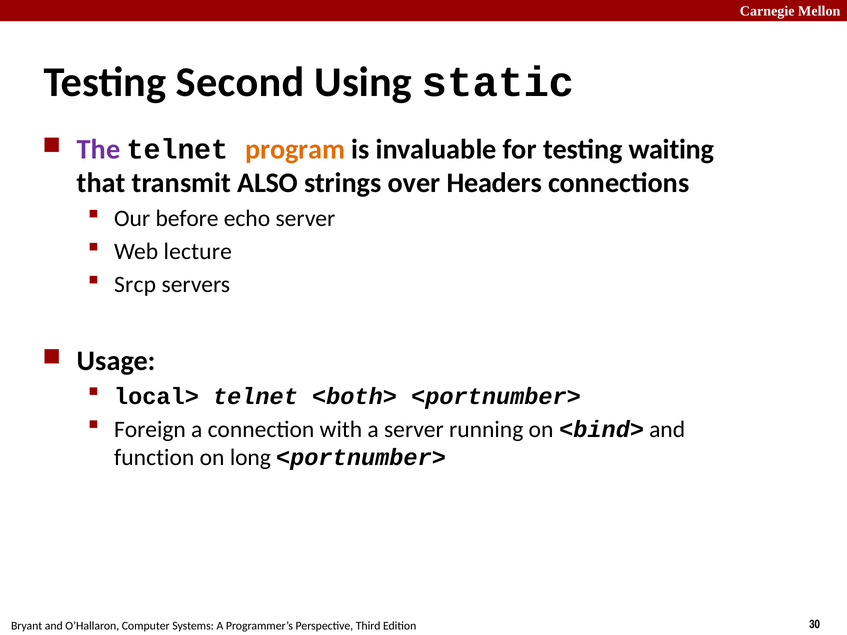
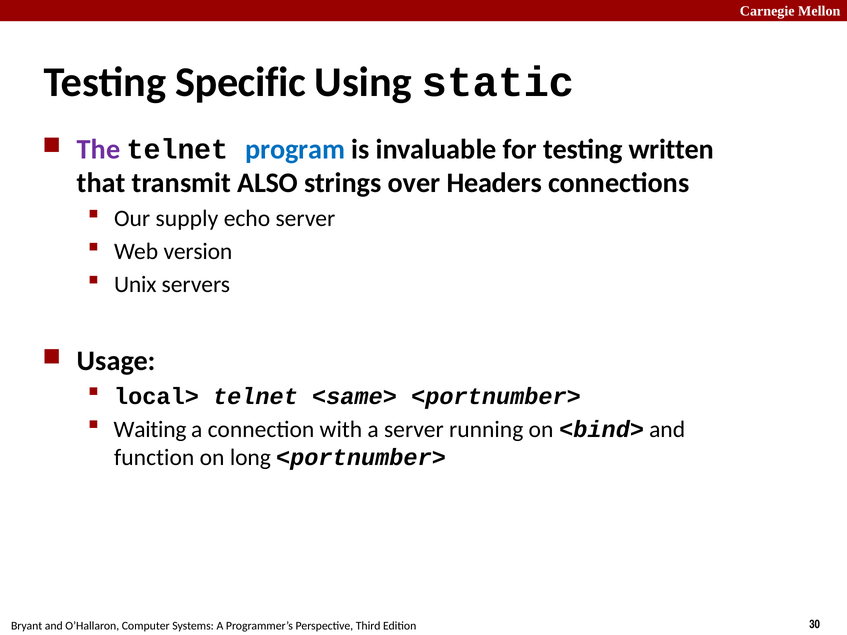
Second: Second -> Specific (241, 82)
program colour: orange -> blue (295, 149)
waiting: waiting -> written (671, 149)
before: before -> supply (187, 219)
lecture: lecture -> version (198, 252)
Srcp: Srcp -> Unix (135, 285)
<both>: <both> -> <same> (354, 397)
Foreign: Foreign -> Waiting (150, 429)
